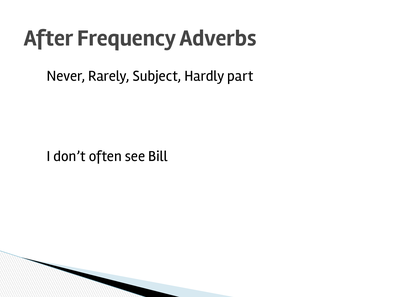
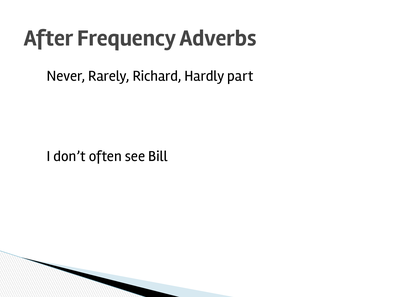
Subject: Subject -> Richard (157, 76)
